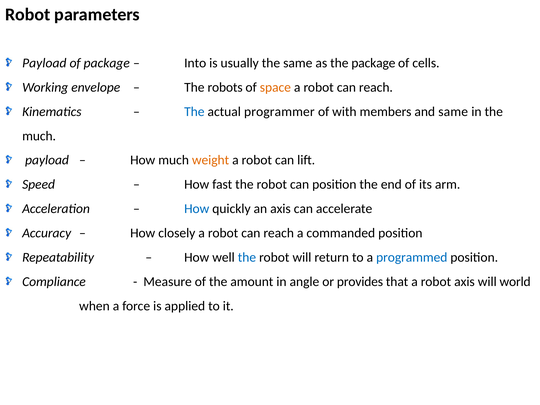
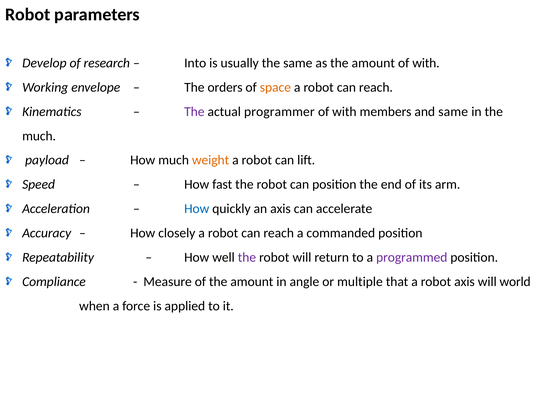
Payload: Payload -> Develop (44, 63)
of package: package -> research (107, 63)
as the package: package -> amount (373, 63)
cells: cells -> with (426, 63)
robots: robots -> orders (225, 87)
The colour: blue -> purple (194, 112)
the colour: blue -> purple (247, 257)
programmed colour: blue -> purple (412, 257)
provides: provides -> multiple (360, 282)
